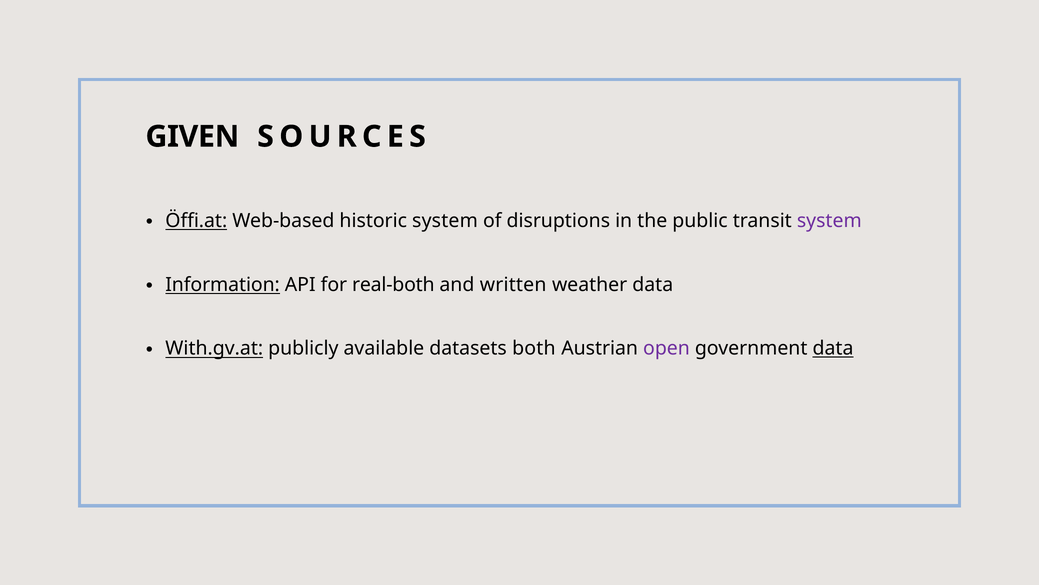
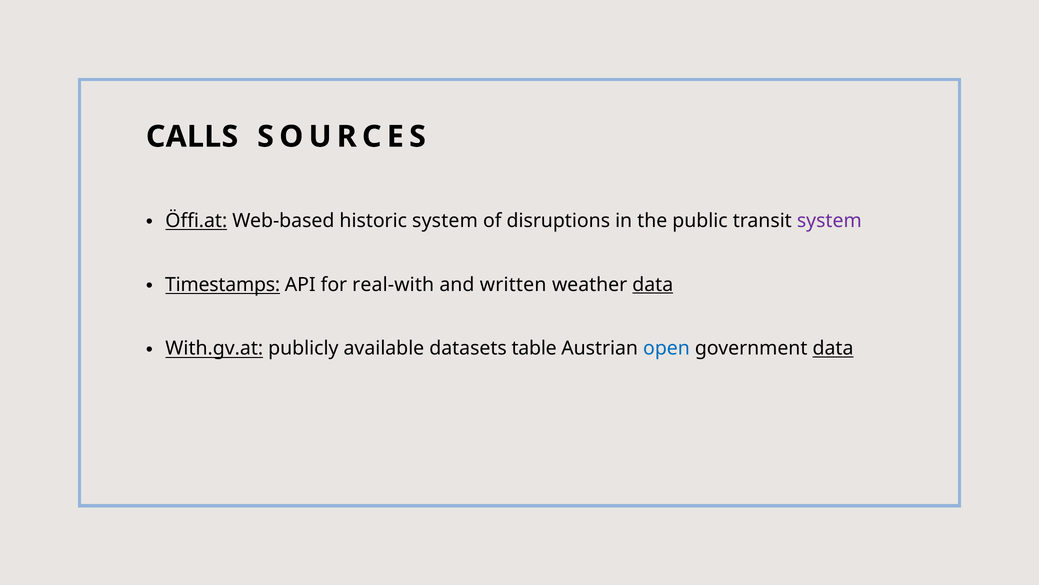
GIVEN: GIVEN -> CALLS (192, 136)
Information: Information -> Timestamps (223, 284)
real-both: real-both -> real-with (393, 284)
data underline: none -> present (653, 284)
both: both -> table (534, 348)
open colour: purple -> blue (666, 348)
